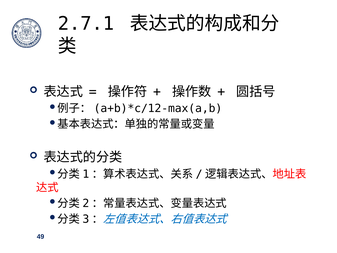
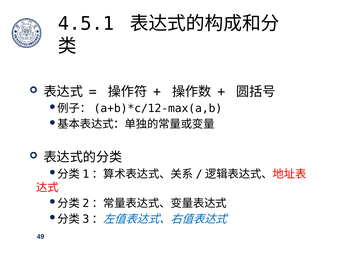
2.7.1: 2.7.1 -> 4.5.1 (86, 24)
